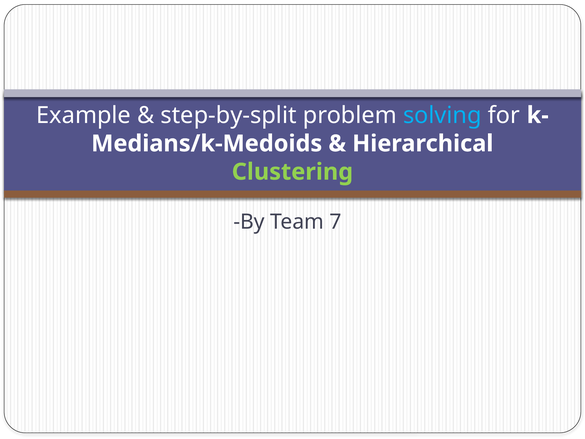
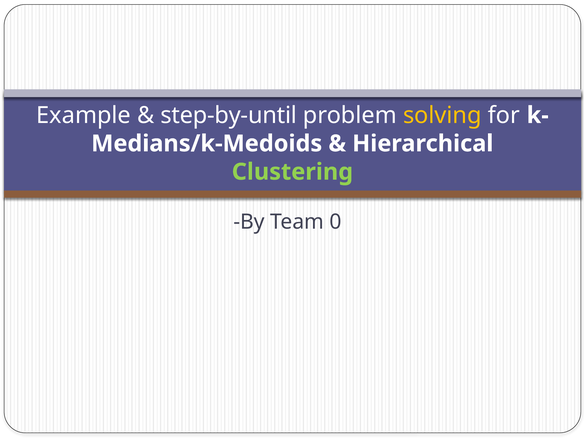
step-by-split: step-by-split -> step-by-until (229, 115)
solving colour: light blue -> yellow (442, 115)
7: 7 -> 0 (335, 222)
